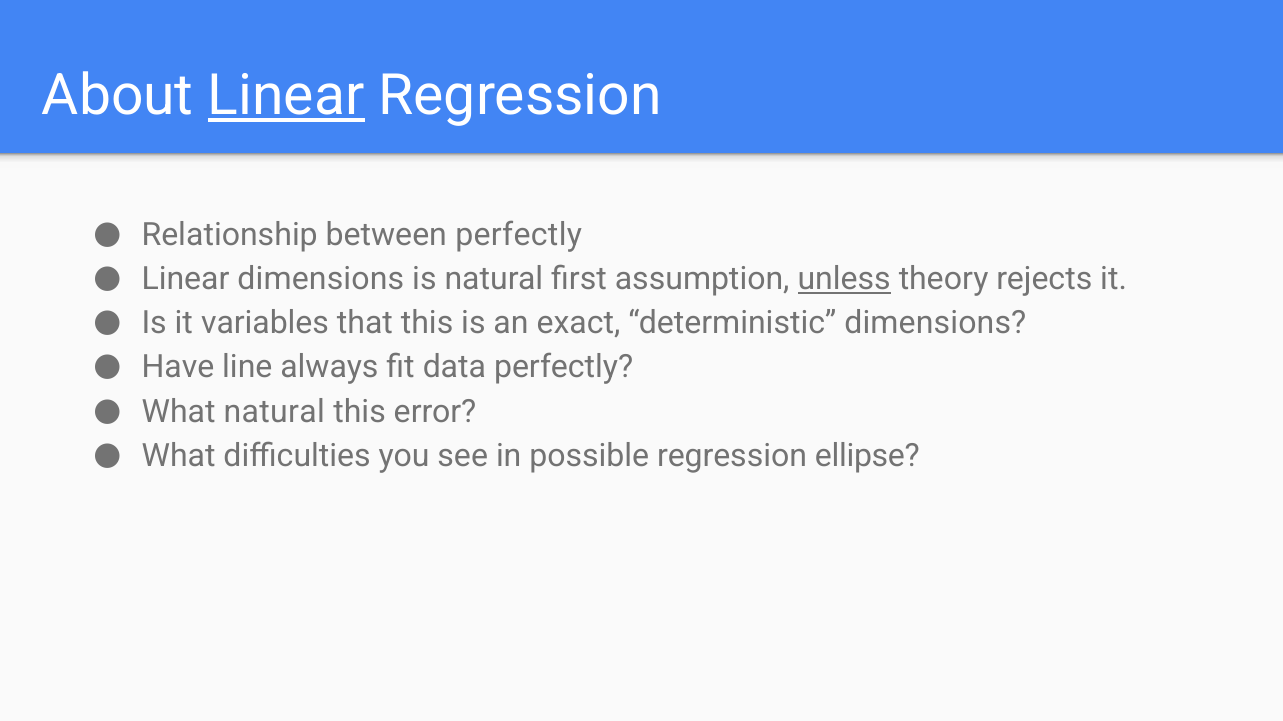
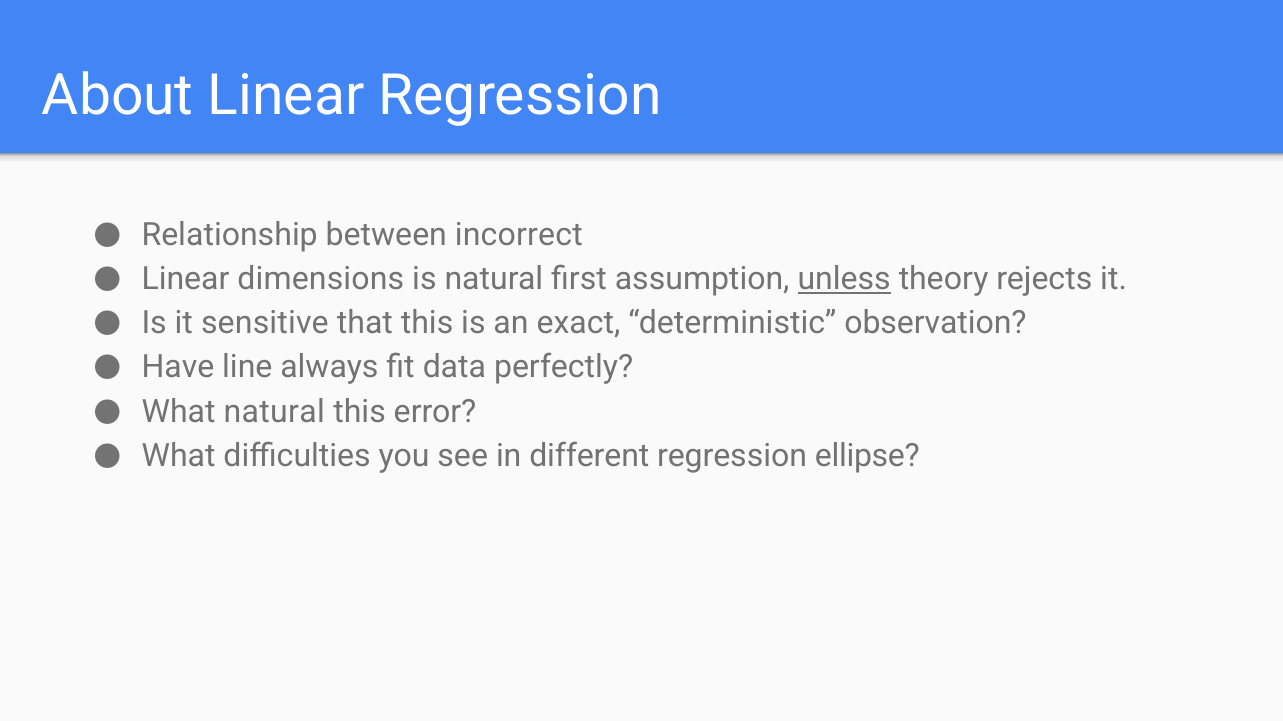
Linear underline: present -> none (286, 95)
between perfectly: perfectly -> incorrect (519, 235)
variables: variables -> sensitive (265, 323)
deterministic dimensions: dimensions -> observation (935, 323)
possible: possible -> different (589, 456)
